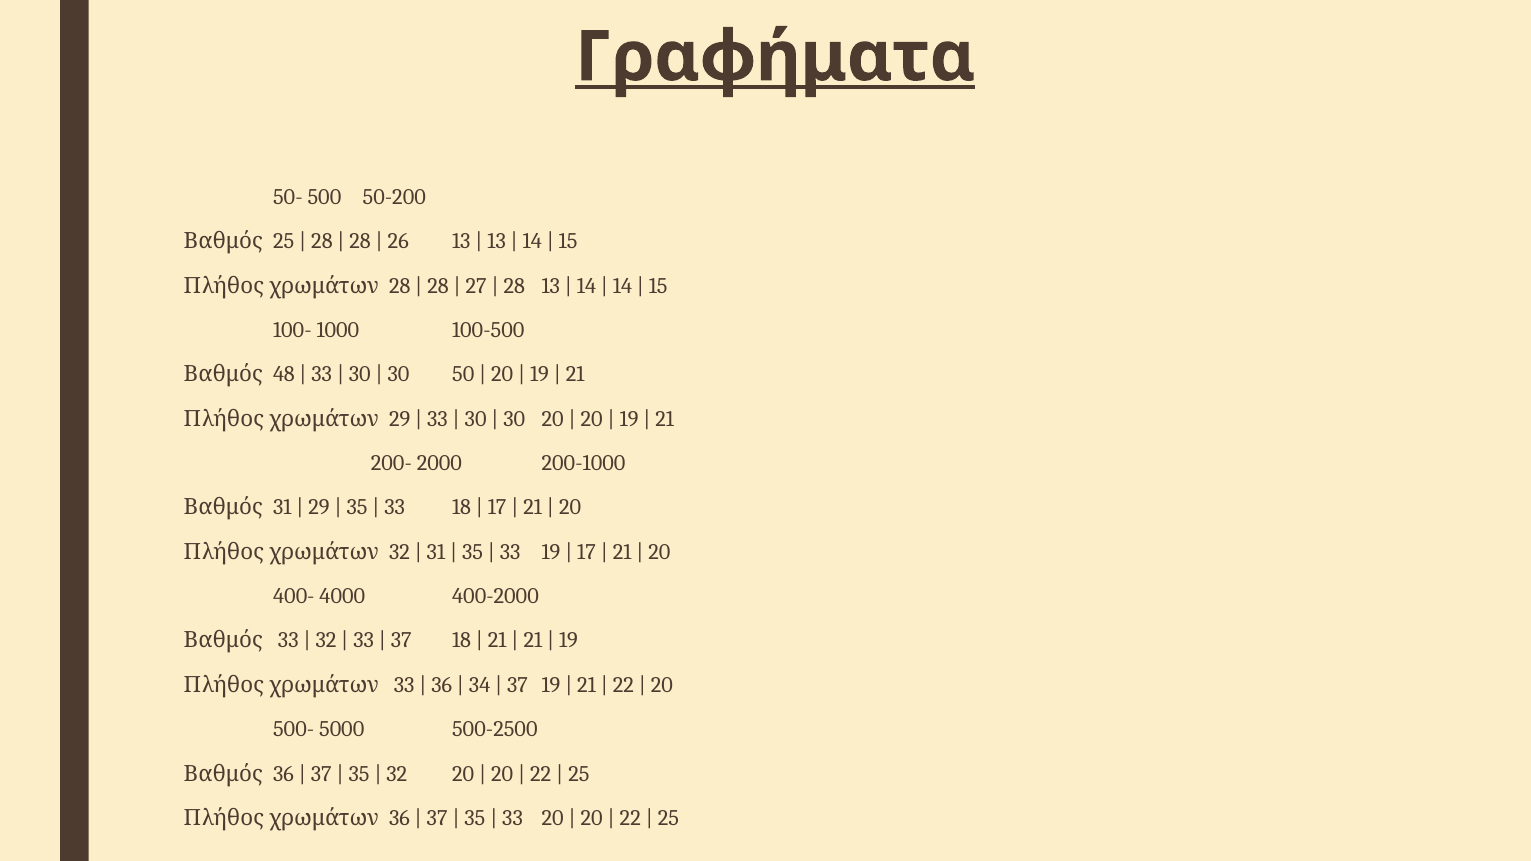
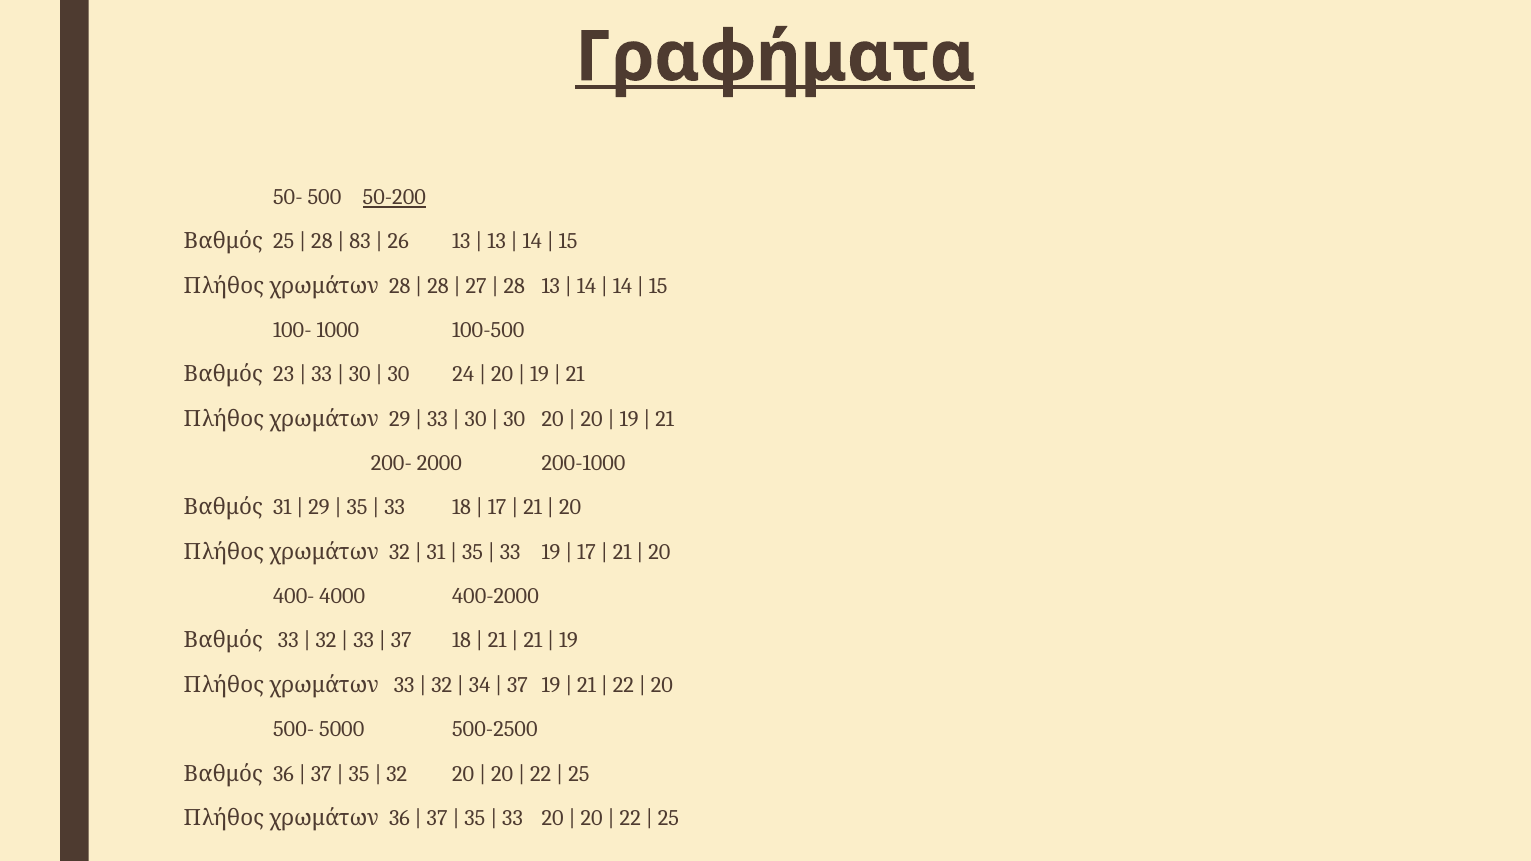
50-200 underline: none -> present (394, 197)
28: 28 -> 83 (360, 242)
48: 48 -> 23 (284, 375)
50: 50 -> 24 (463, 375)
36: 36 -> 32 (442, 685)
